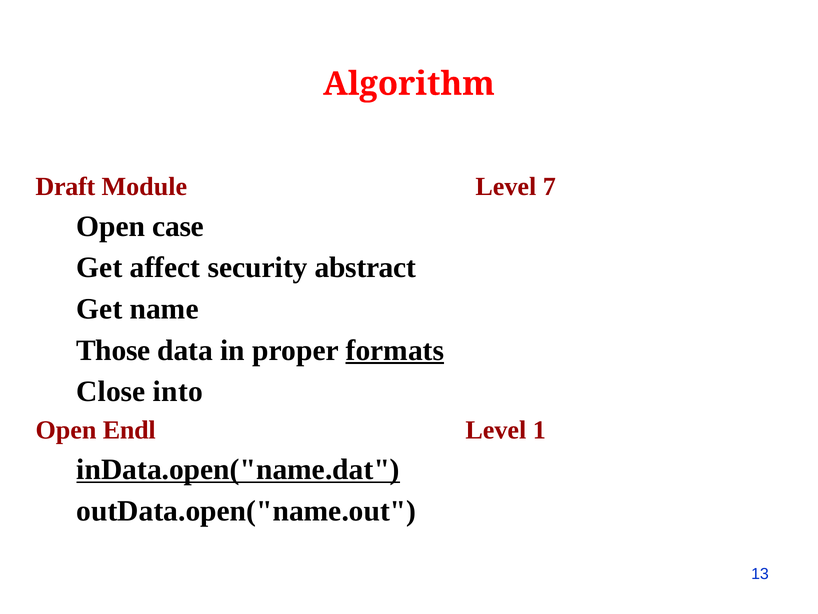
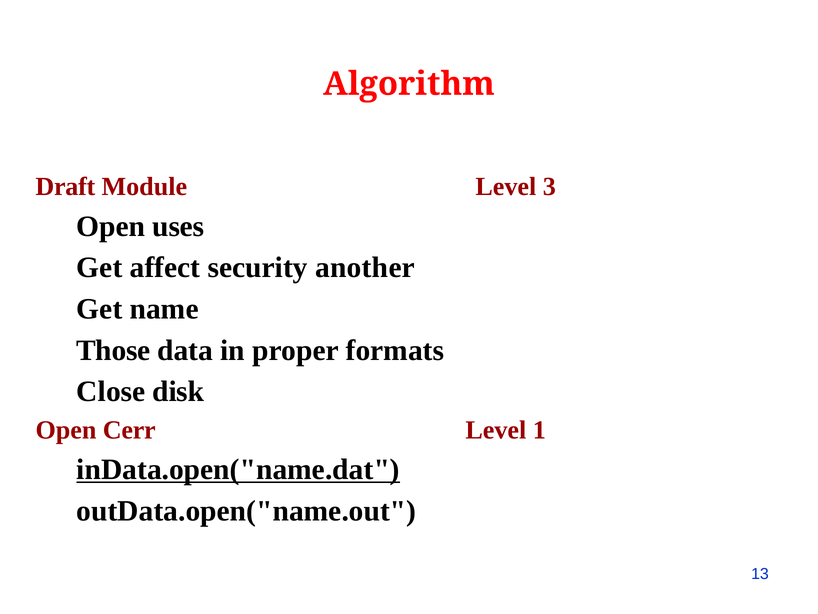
7: 7 -> 3 (549, 187)
case: case -> uses (178, 226)
abstract: abstract -> another (365, 267)
formats underline: present -> none (395, 350)
into: into -> disk (178, 391)
Endl: Endl -> Cerr (129, 430)
